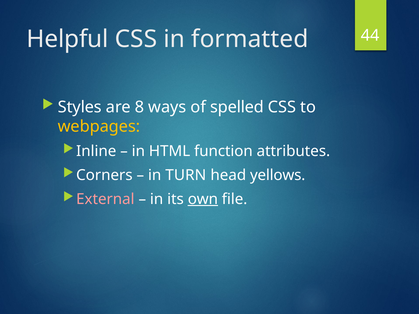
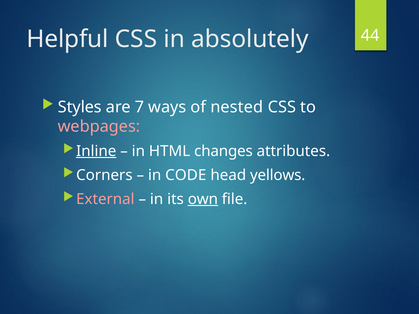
formatted: formatted -> absolutely (250, 39)
8: 8 -> 7 (139, 107)
spelled: spelled -> nested (237, 107)
webpages colour: yellow -> pink (99, 127)
Inline underline: none -> present (96, 151)
function: function -> changes (223, 151)
TURN: TURN -> CODE (186, 175)
